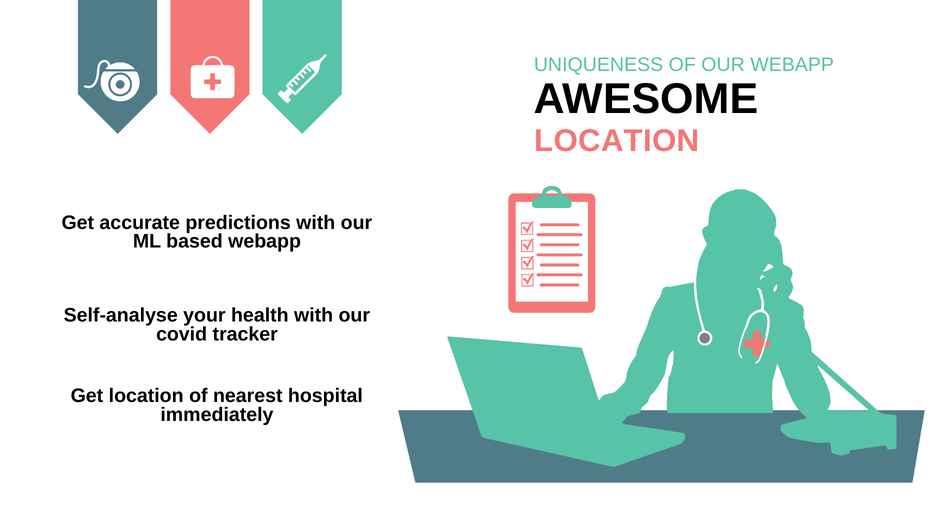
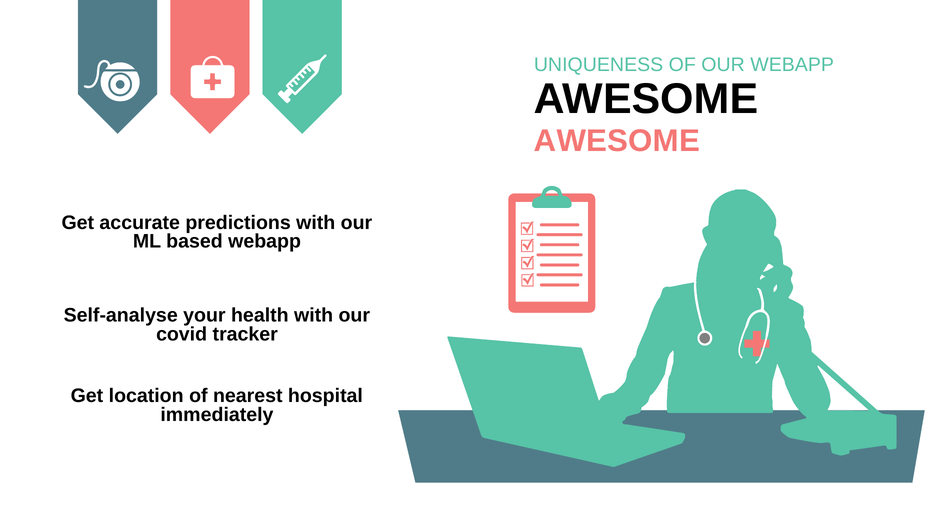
LOCATION: LOCATION -> AWESOME (617, 141)
